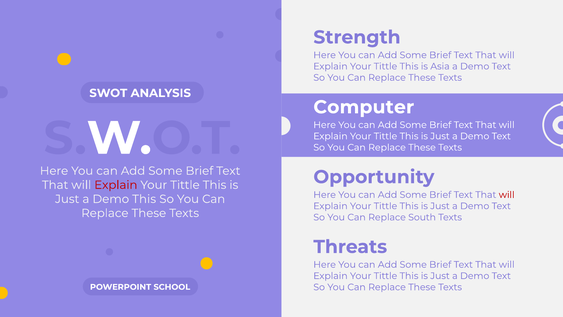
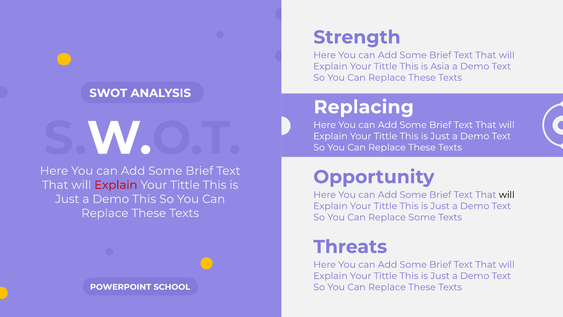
Computer: Computer -> Replacing (364, 107)
will colour: red -> black (507, 195)
Replace South: South -> Some (422, 217)
